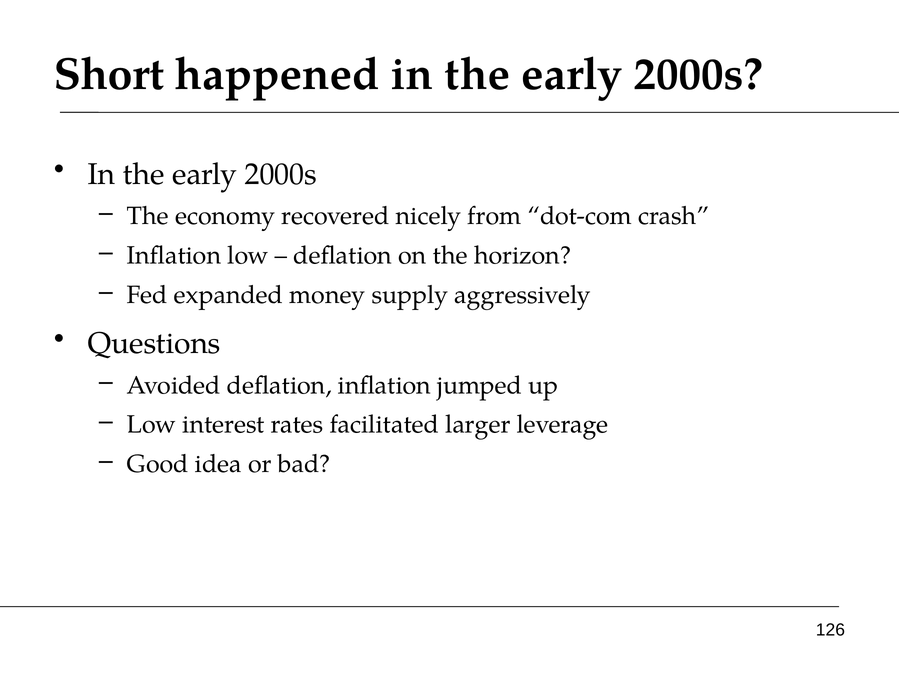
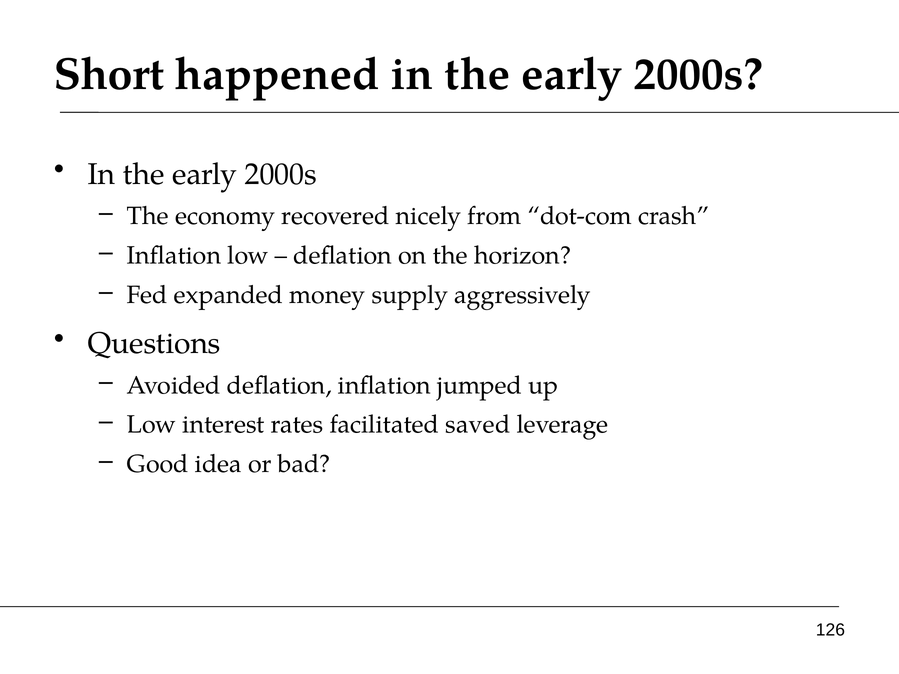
larger: larger -> saved (478, 425)
